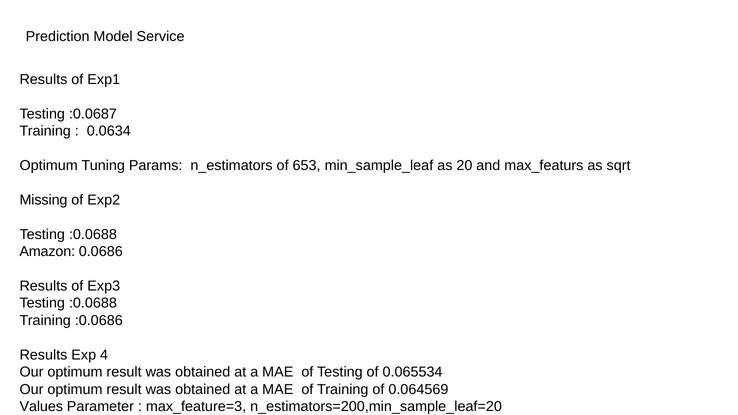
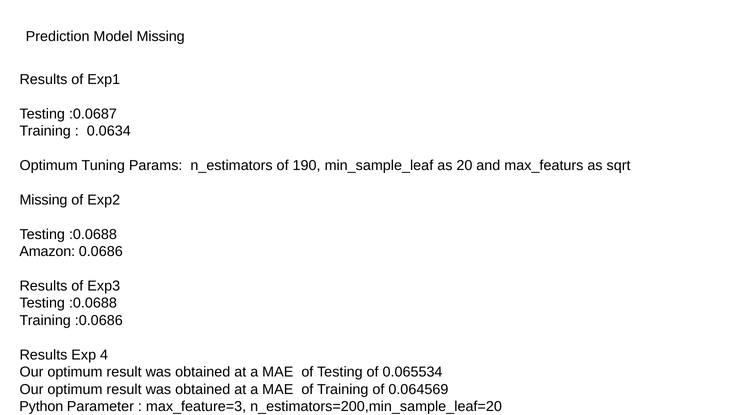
Model Service: Service -> Missing (161, 36)
653: 653 -> 190 (307, 165)
Values: Values -> Python (41, 407)
